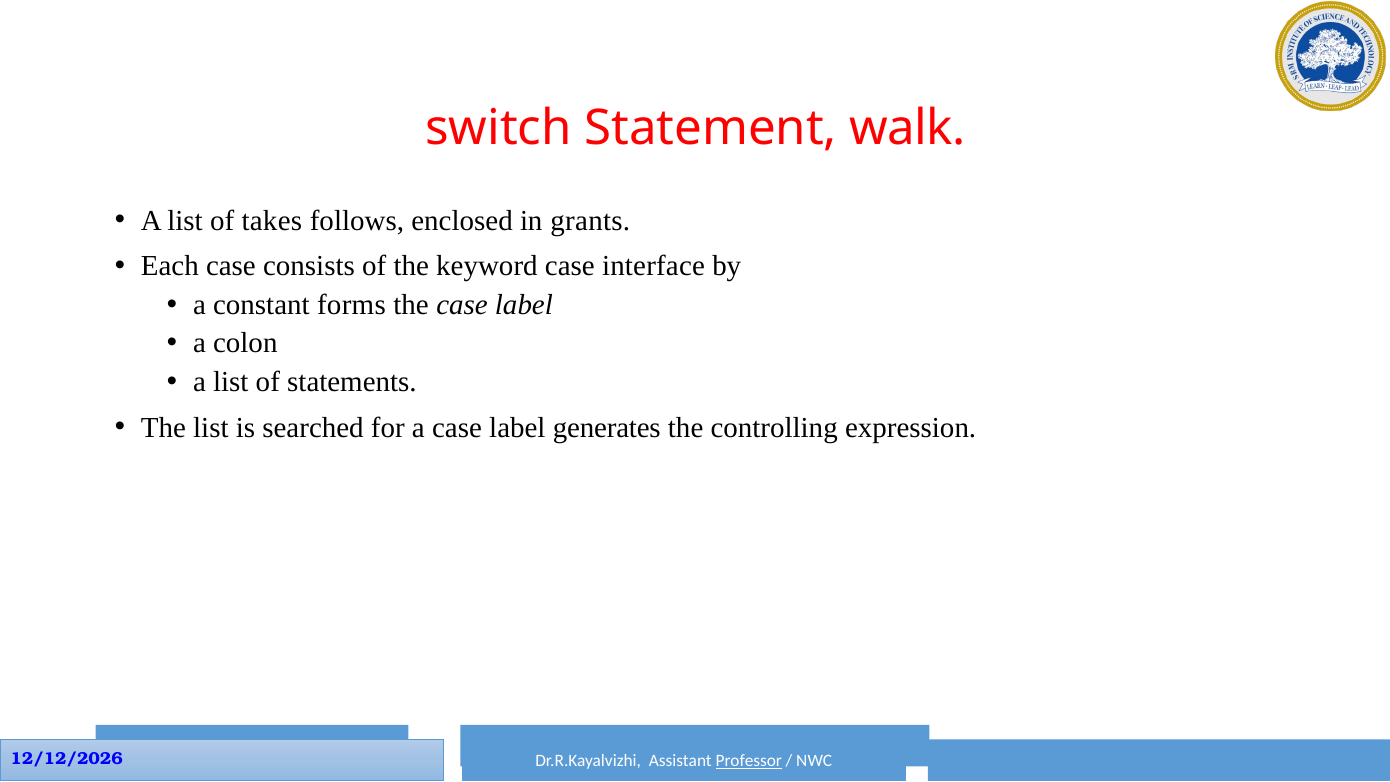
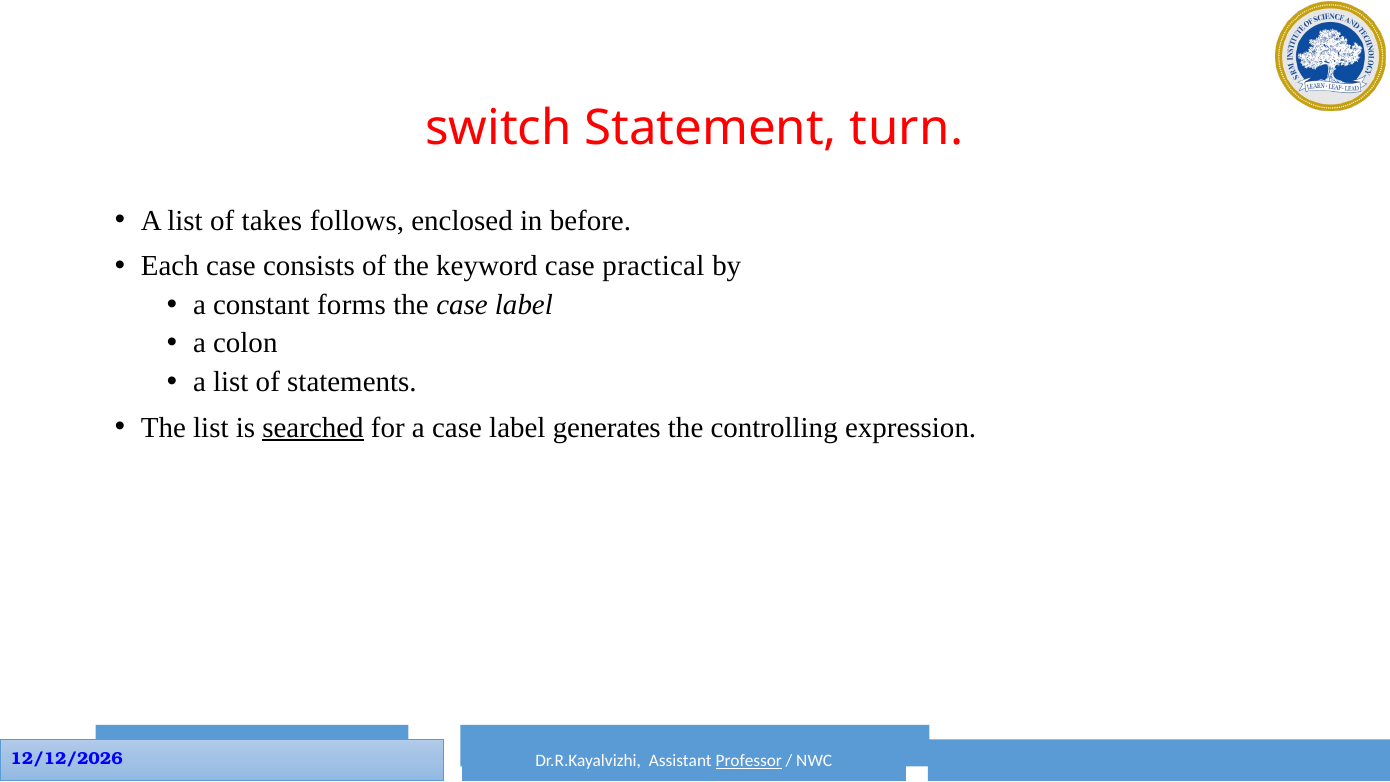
walk: walk -> turn (907, 128)
grants: grants -> before (590, 220)
interface: interface -> practical (653, 266)
searched underline: none -> present (313, 428)
